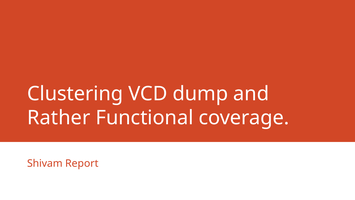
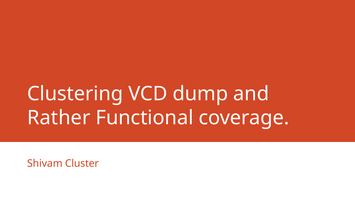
Report: Report -> Cluster (82, 163)
